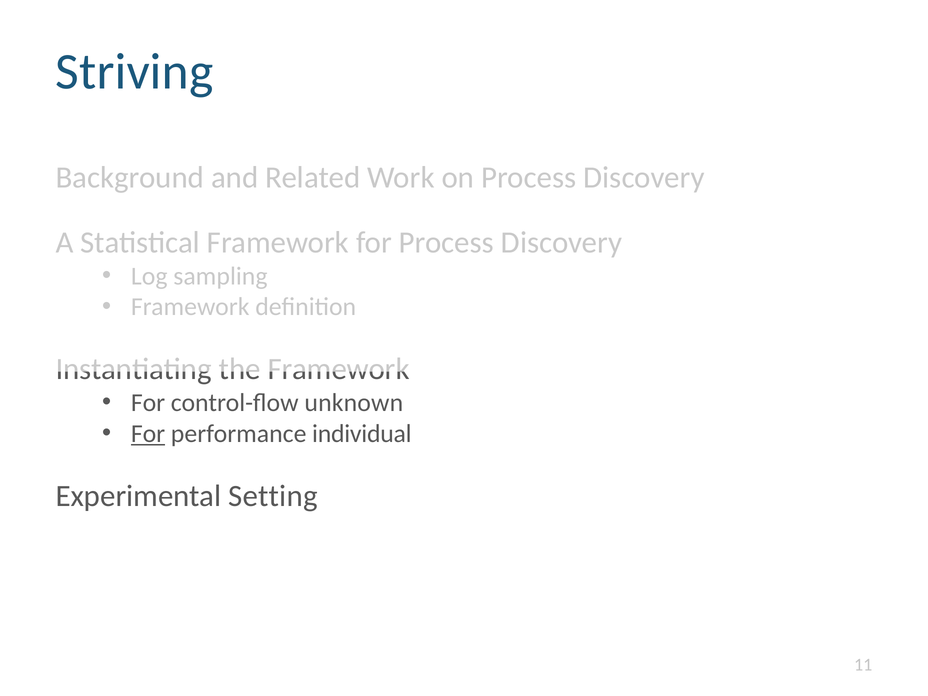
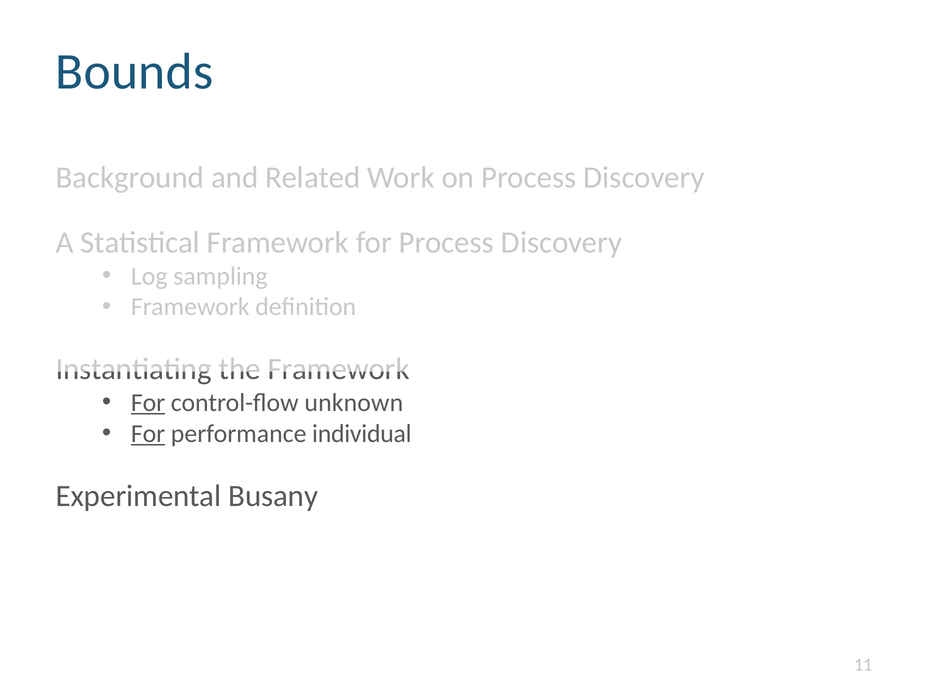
Striving: Striving -> Bounds (134, 72)
For underline: none -> present (148, 403)
Setting: Setting -> Busany (273, 496)
